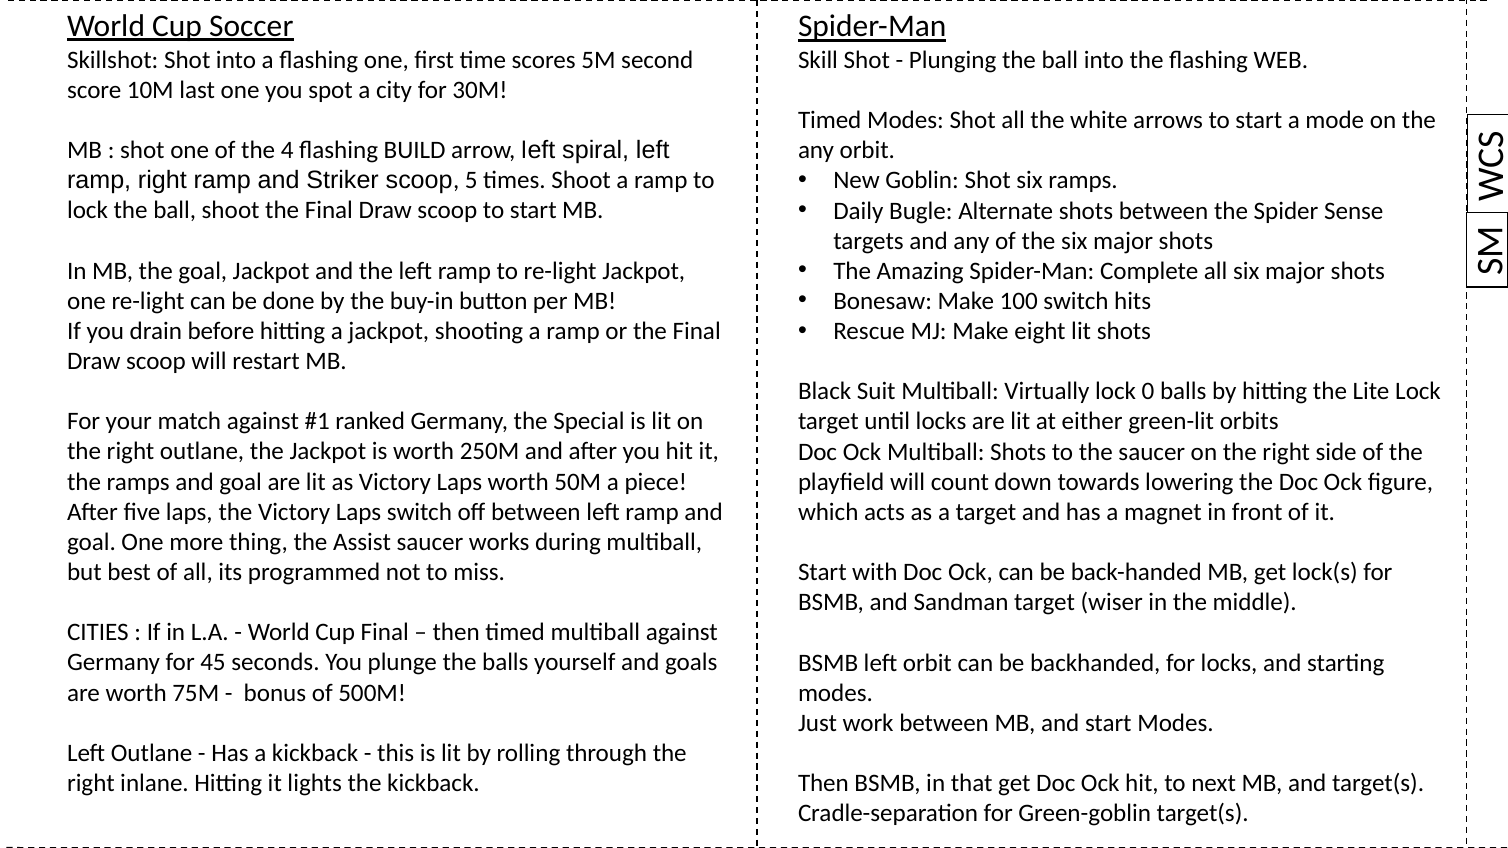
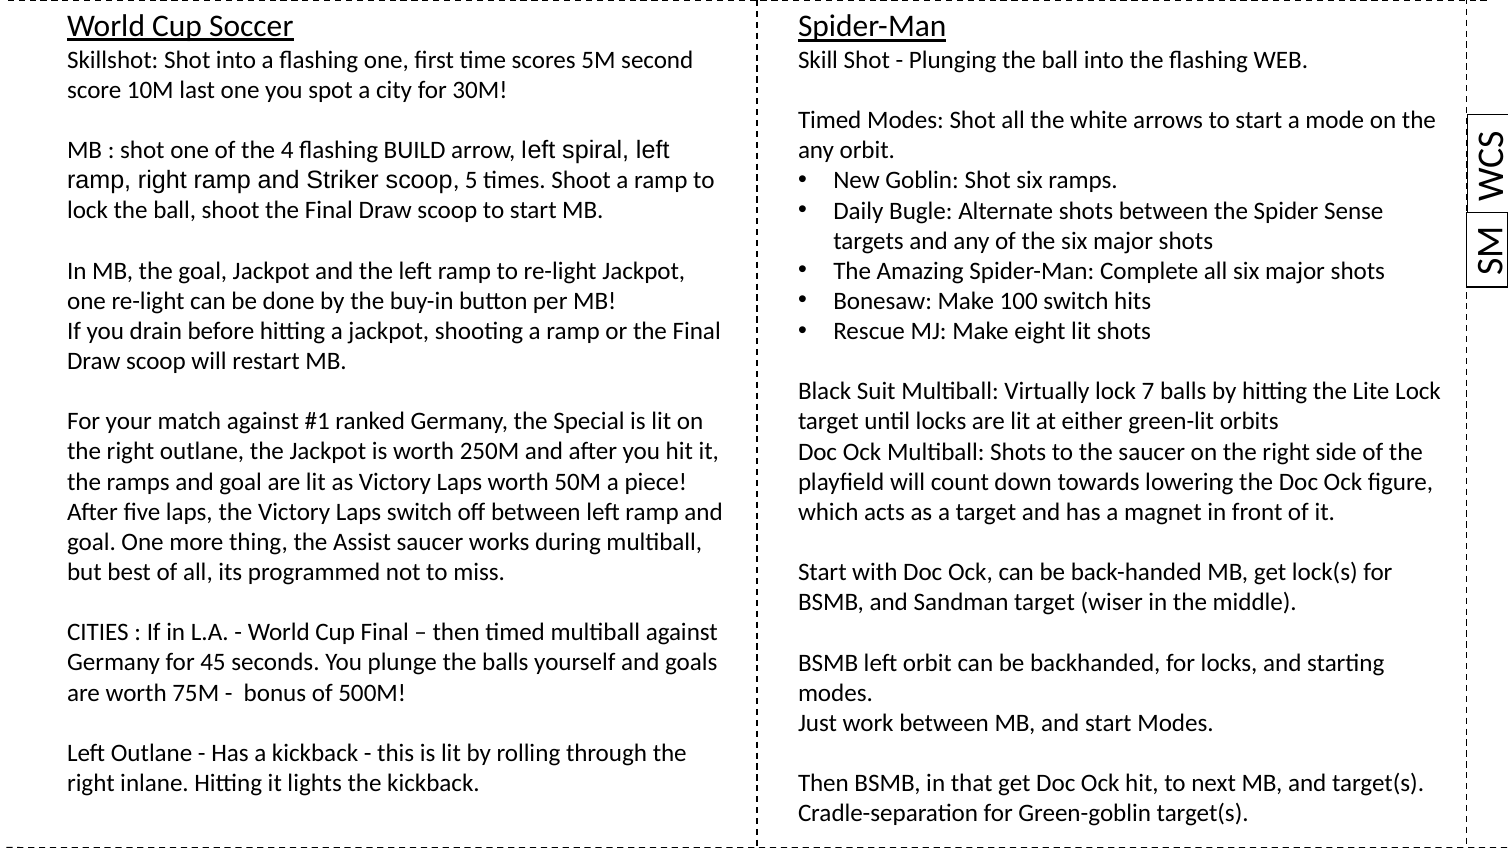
0: 0 -> 7 (1148, 392)
